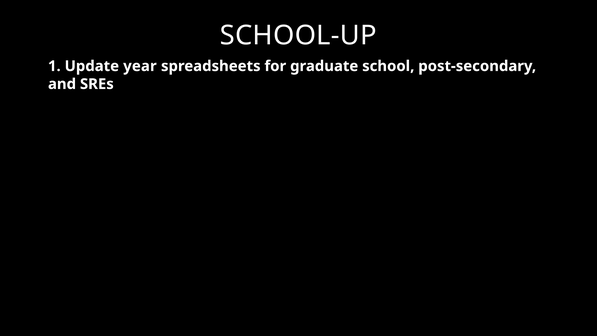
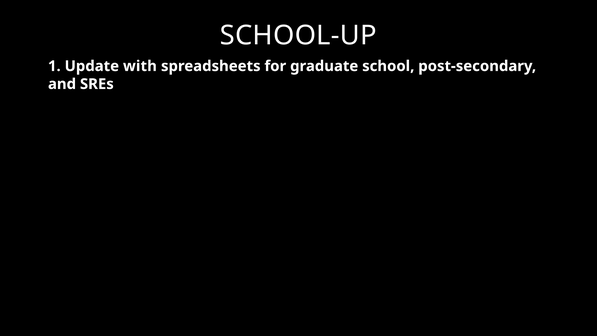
year: year -> with (140, 66)
